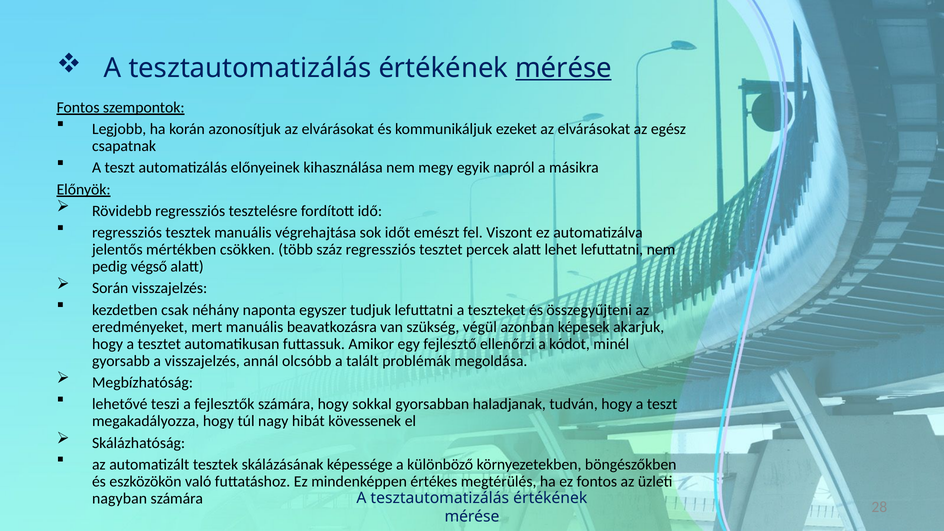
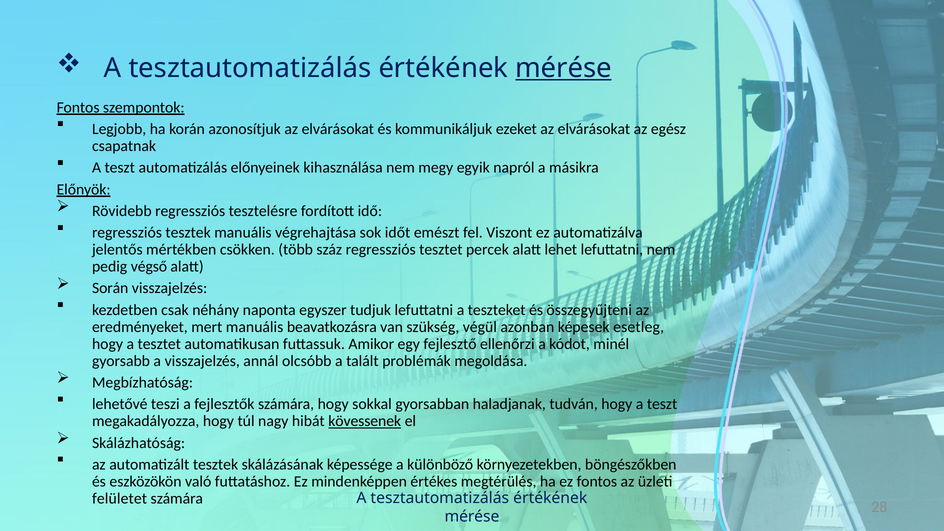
akarjuk: akarjuk -> esetleg (639, 327)
kövessenek underline: none -> present (365, 421)
nagyban: nagyban -> felületet (120, 499)
